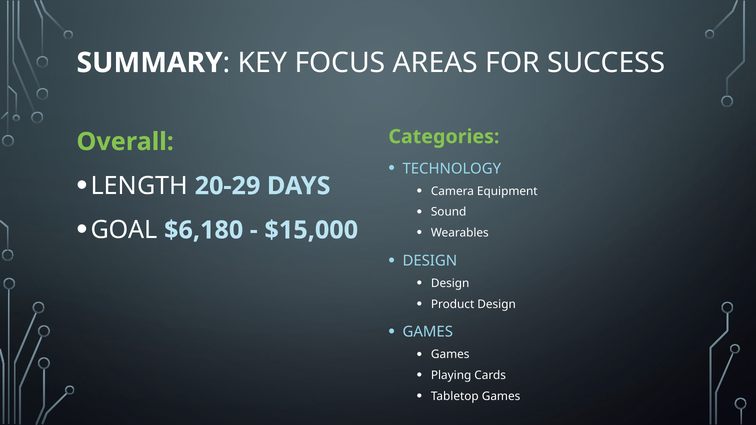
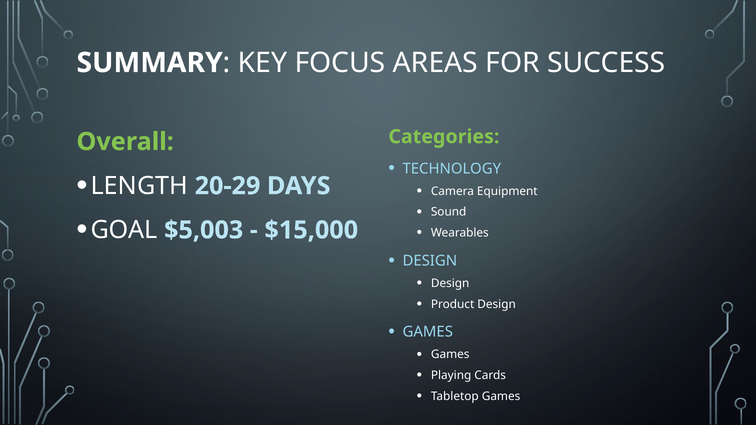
$6,180: $6,180 -> $5,003 (204, 230)
